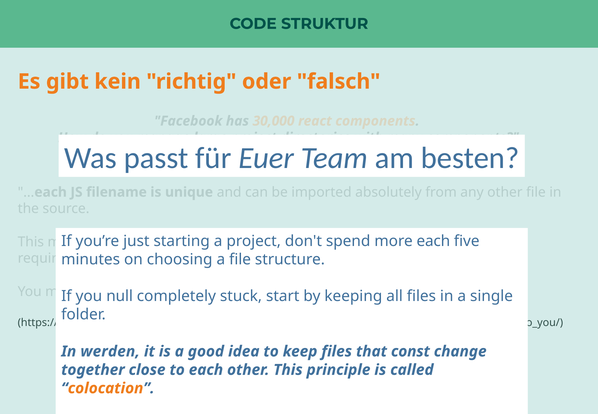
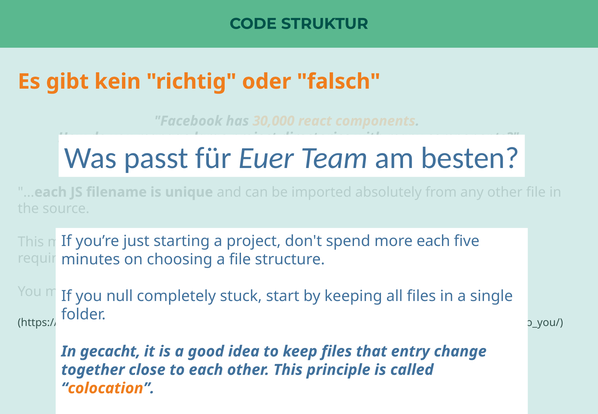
werden: werden -> gecacht (110, 351)
const: const -> entry (410, 351)
